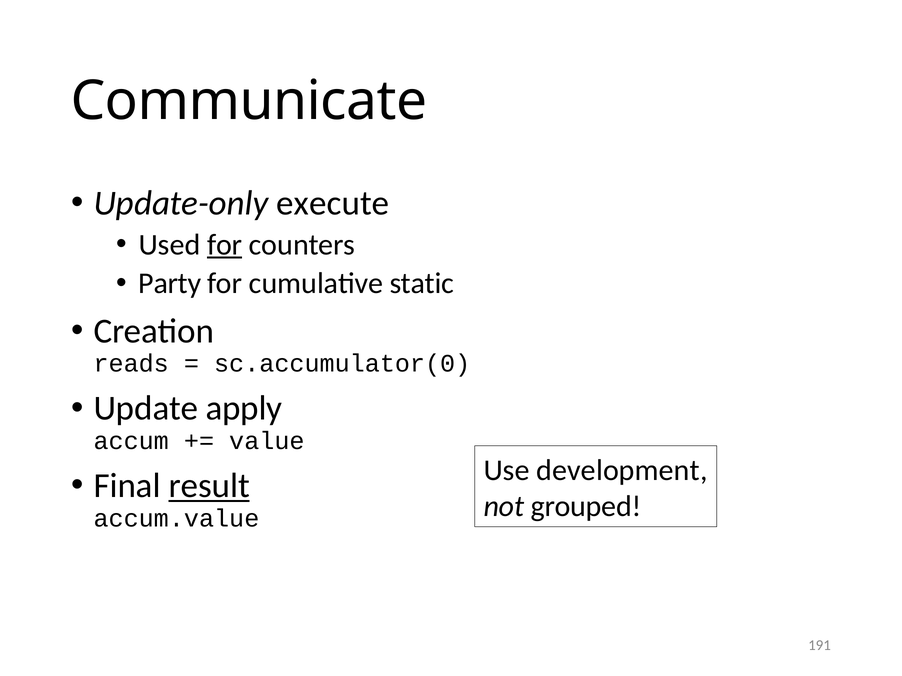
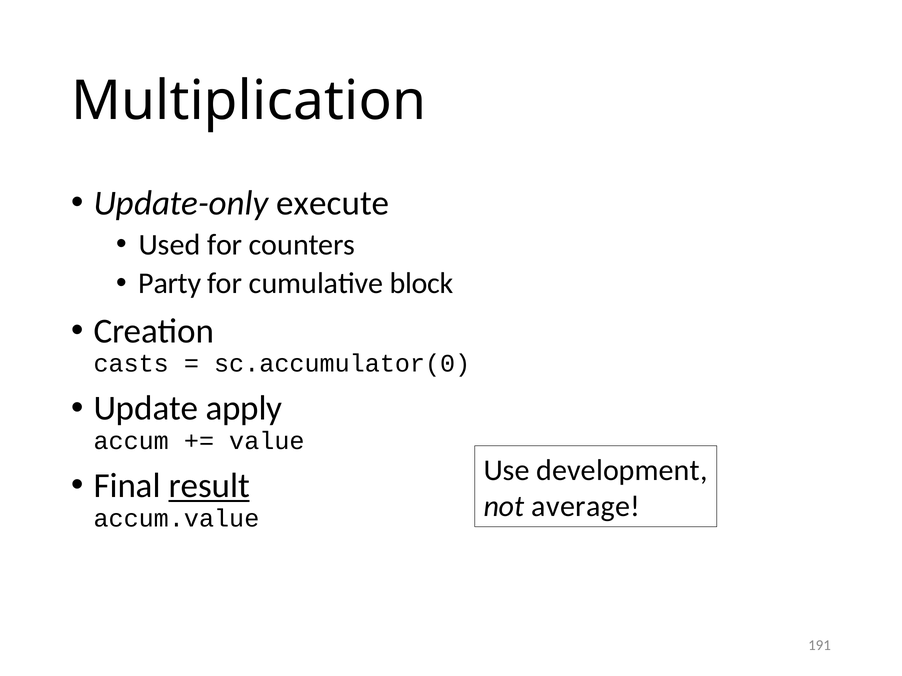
Communicate: Communicate -> Multiplication (249, 101)
for underline: present -> none (225, 245)
static: static -> block (422, 284)
reads: reads -> casts (131, 364)
grouped: grouped -> average (586, 507)
